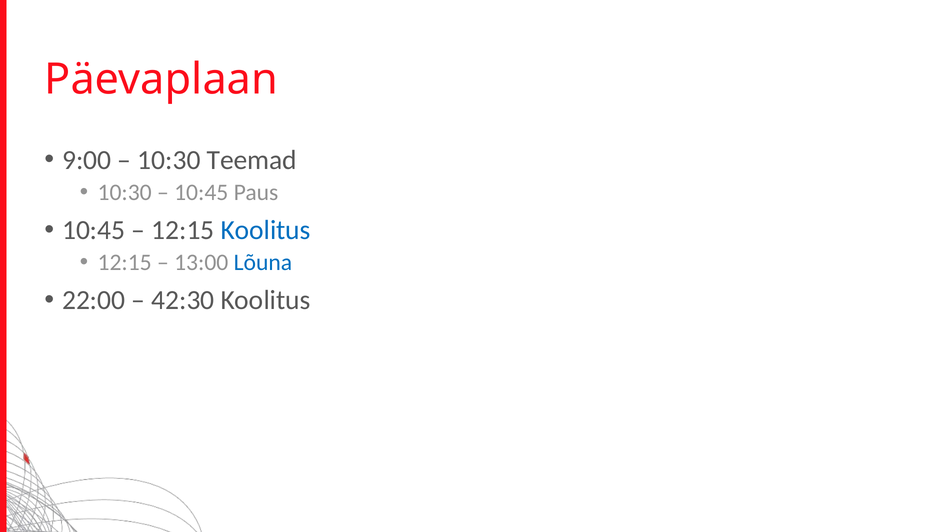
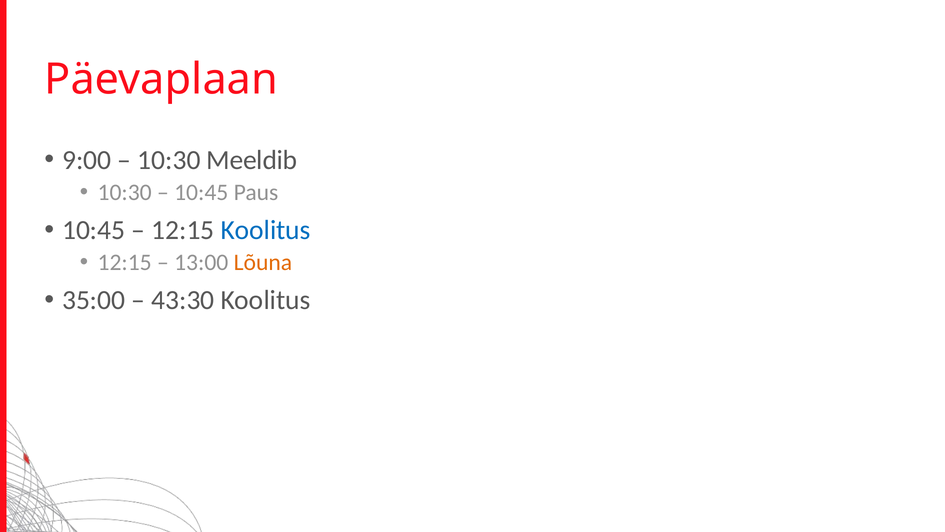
Teemad: Teemad -> Meeldib (252, 160)
Lõuna colour: blue -> orange (263, 262)
22:00: 22:00 -> 35:00 (94, 300)
42:30: 42:30 -> 43:30 (183, 300)
